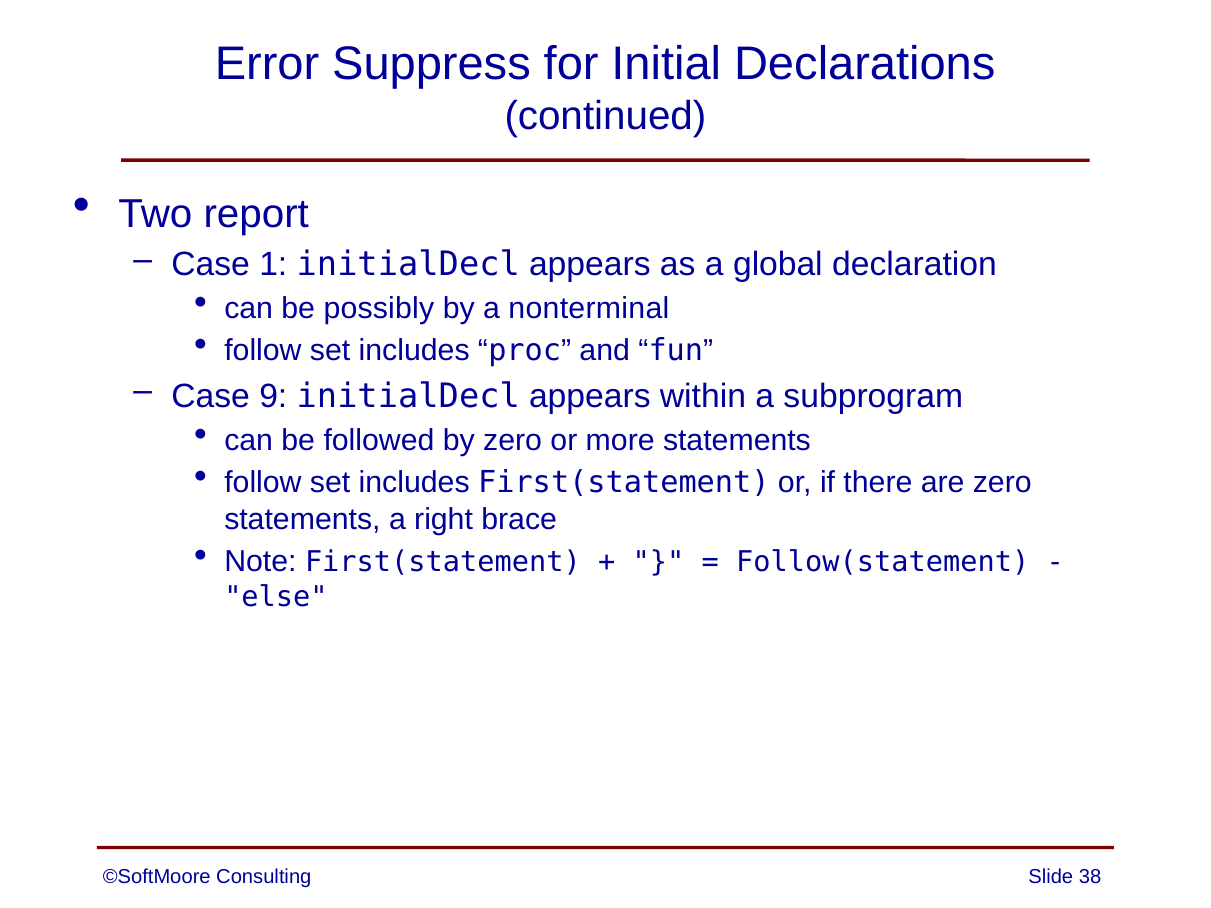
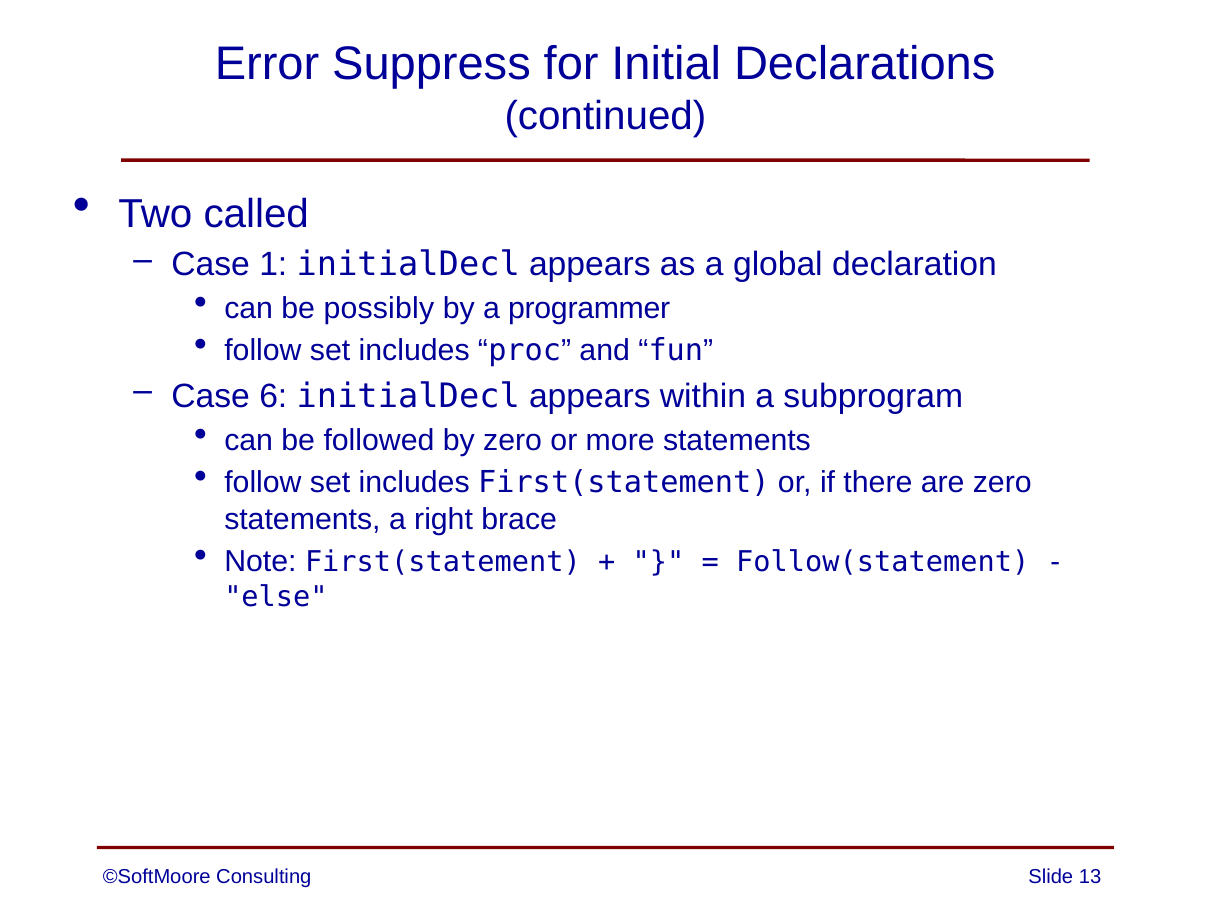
report: report -> called (256, 214)
nonterminal: nonterminal -> programmer (589, 309)
9: 9 -> 6 (273, 396)
38: 38 -> 13 (1090, 877)
